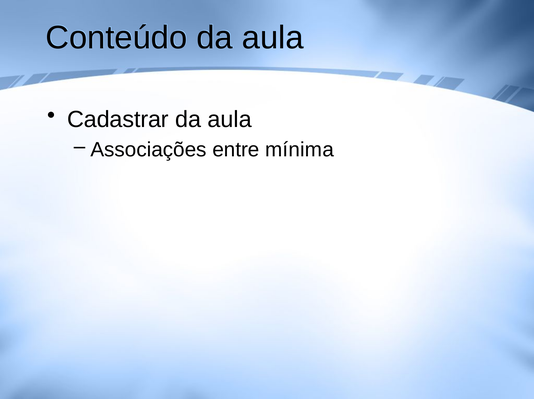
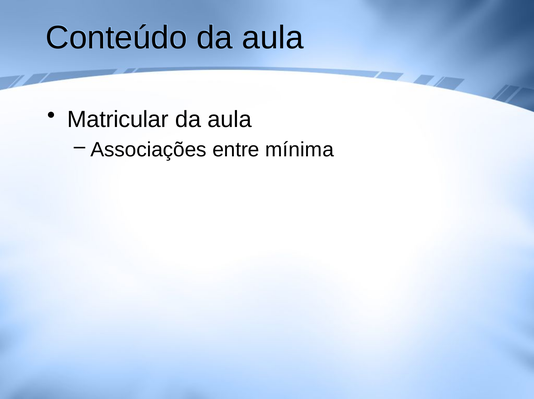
Cadastrar: Cadastrar -> Matricular (118, 119)
